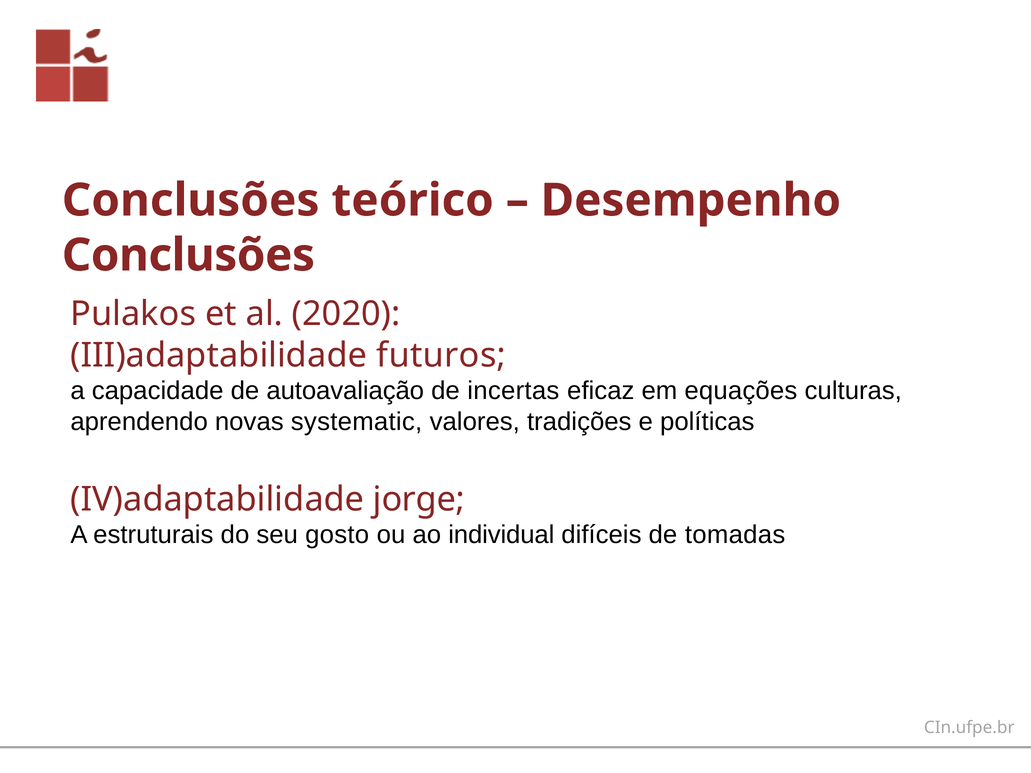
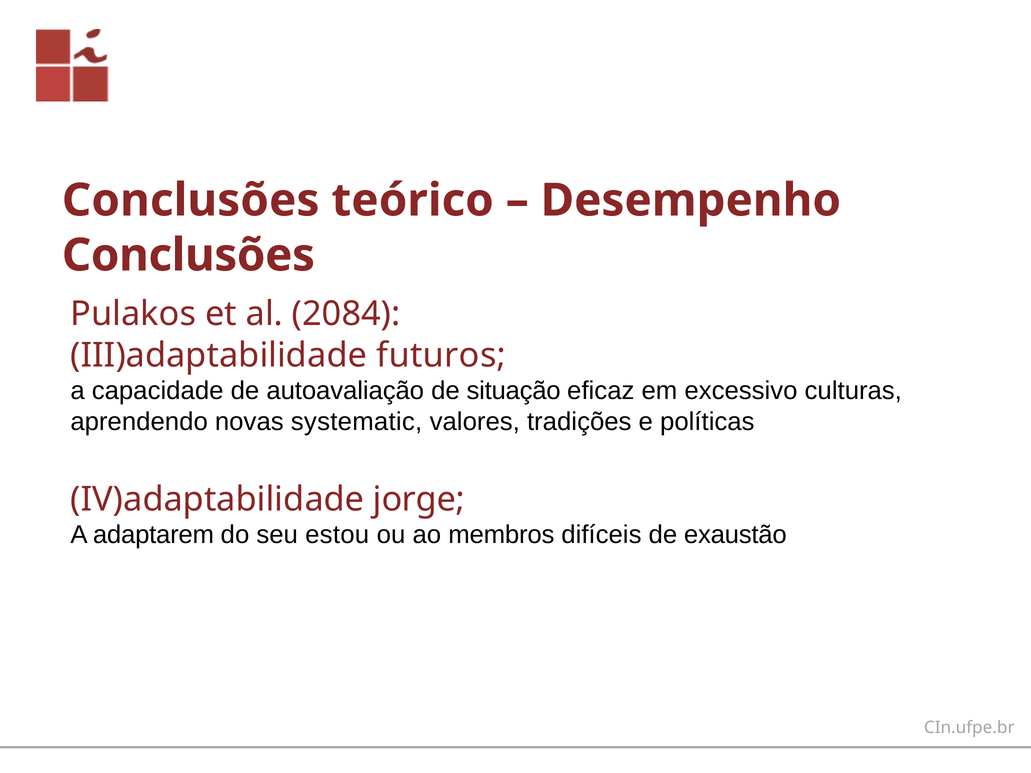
2020: 2020 -> 2084 (346, 314)
incertas: incertas -> situação (514, 391)
equações: equações -> excessivo (741, 391)
estruturais: estruturais -> adaptarem (153, 535)
gosto: gosto -> estou (337, 535)
individual: individual -> membros (501, 535)
tomadas: tomadas -> exaustão (735, 535)
